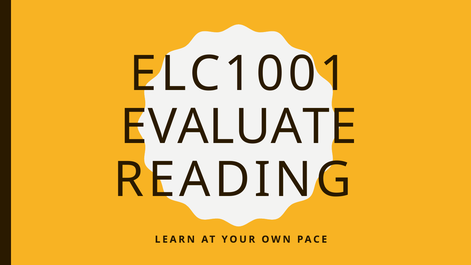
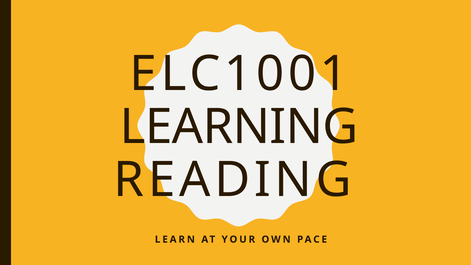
EVALUATE: EVALUATE -> LEARNING (239, 127)
